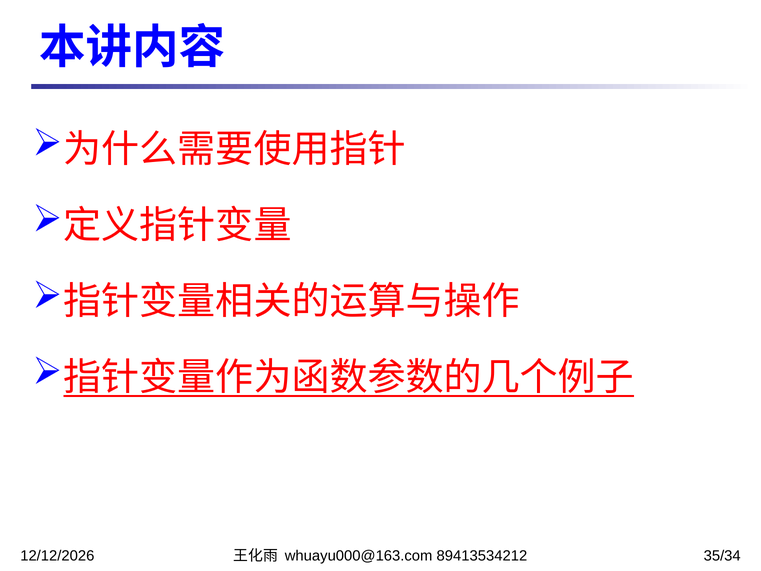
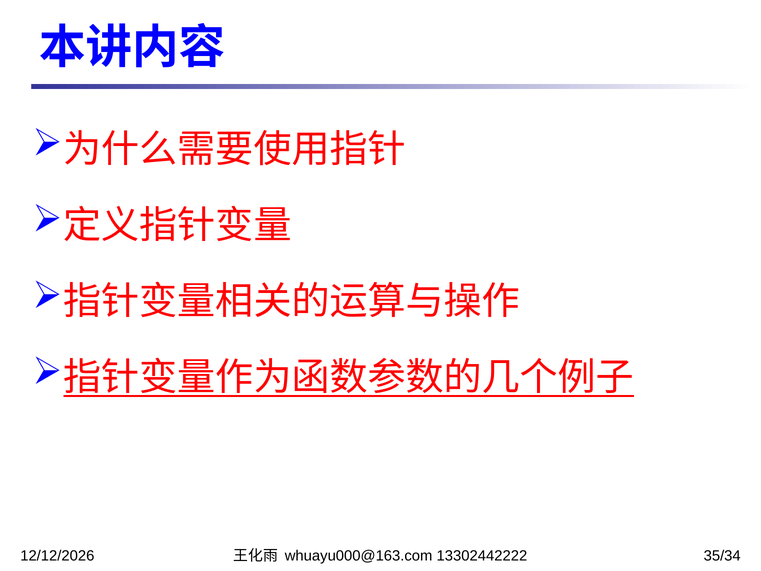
89413534212: 89413534212 -> 13302442222 (482, 556)
